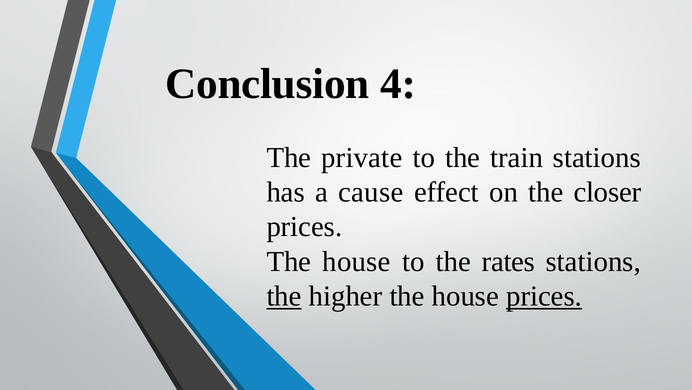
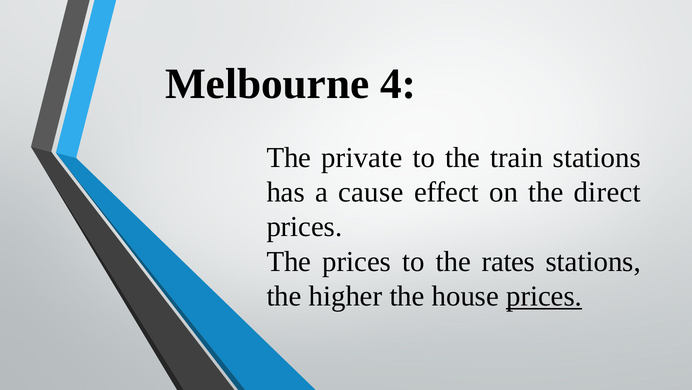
Conclusion: Conclusion -> Melbourne (267, 84)
closer: closer -> direct (607, 192)
house: house -> prices (357, 261)
the underline: present -> none (284, 296)
